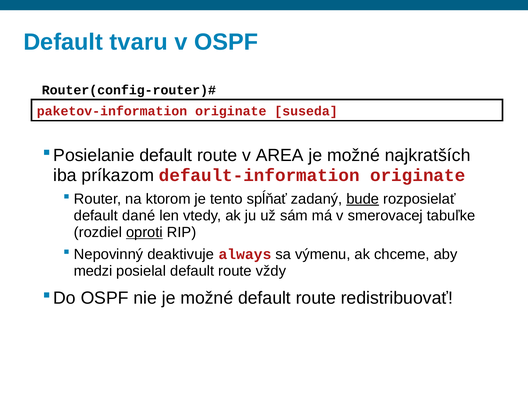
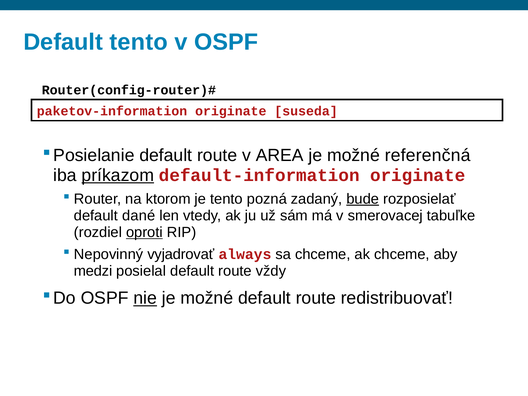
Default tvaru: tvaru -> tento (139, 42)
najkratších: najkratších -> referenčná (428, 155)
príkazom underline: none -> present (118, 175)
spĺňať: spĺňať -> pozná (267, 199)
deaktivuje: deaktivuje -> vyjadrovať (181, 254)
sa výmenu: výmenu -> chceme (323, 254)
nie underline: none -> present (145, 298)
